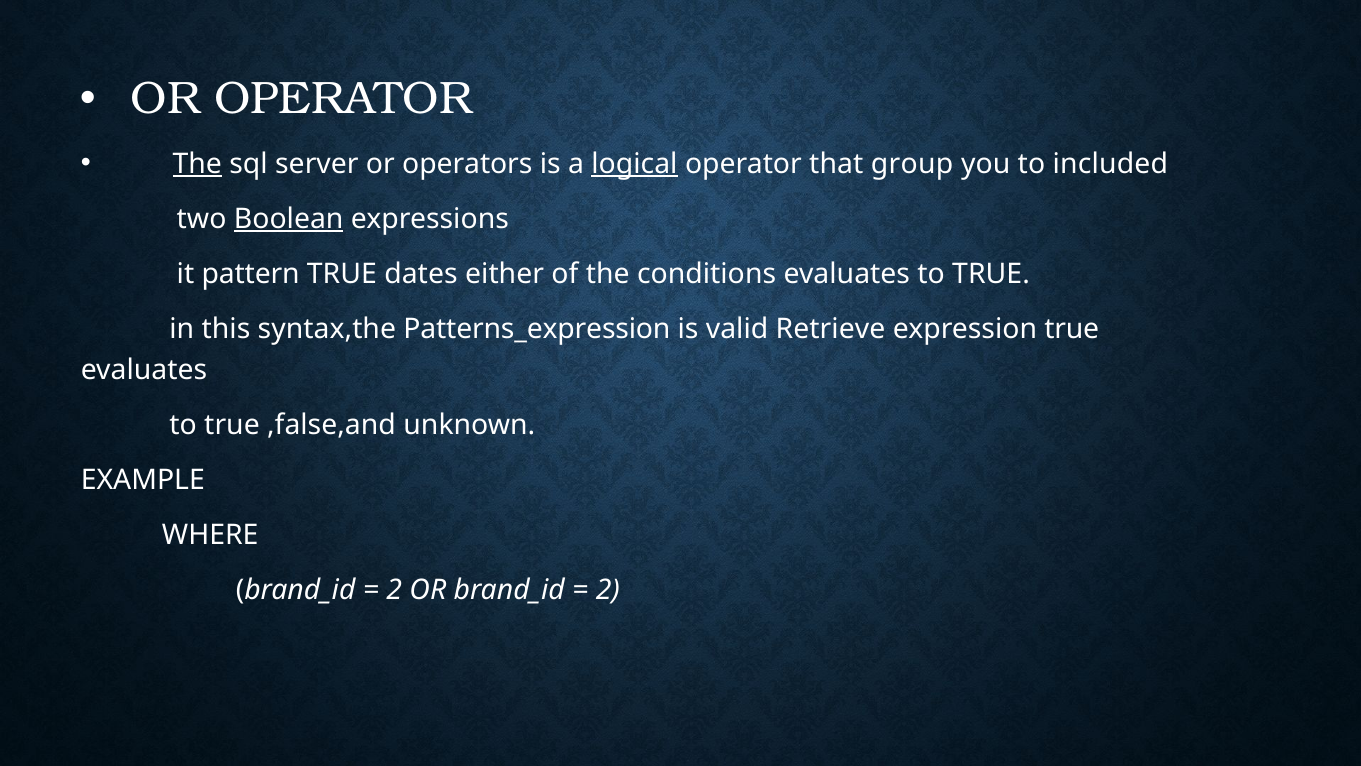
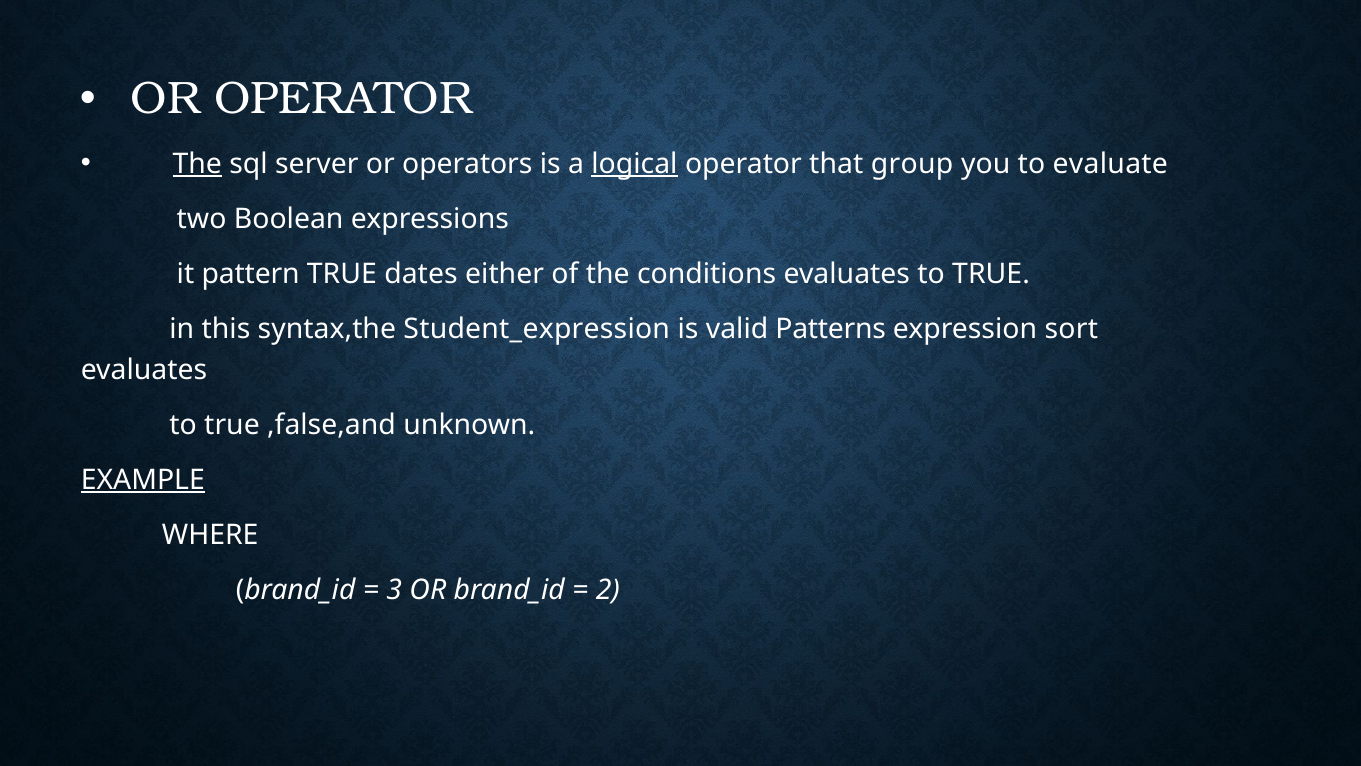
included: included -> evaluate (1110, 164)
Boolean underline: present -> none (289, 219)
Patterns_expression: Patterns_expression -> Student_expression (537, 329)
Retrieve: Retrieve -> Patterns (831, 329)
expression true: true -> sort (1071, 329)
EXAMPLE underline: none -> present (143, 480)
2: 2 -> 3 (394, 590)
